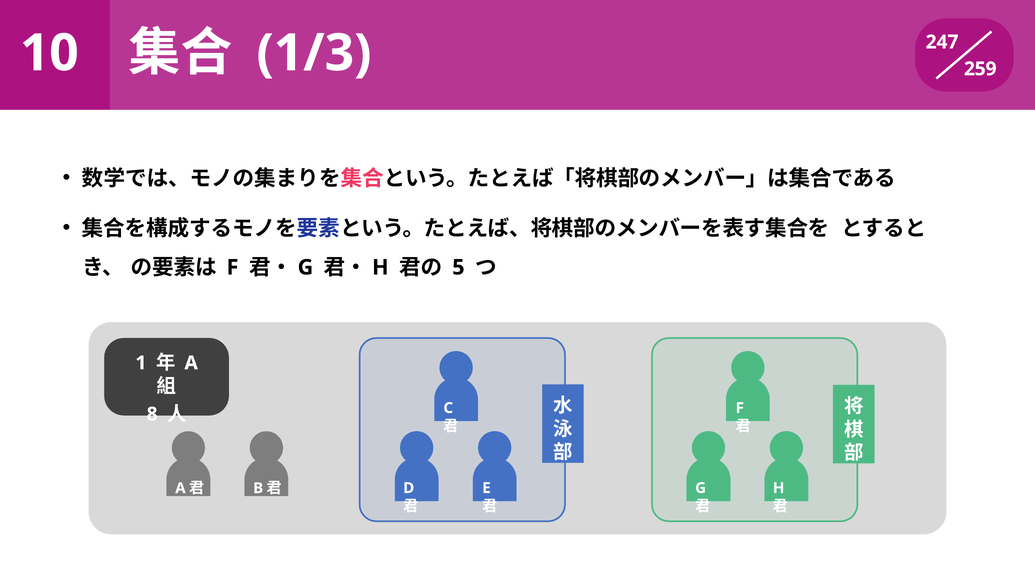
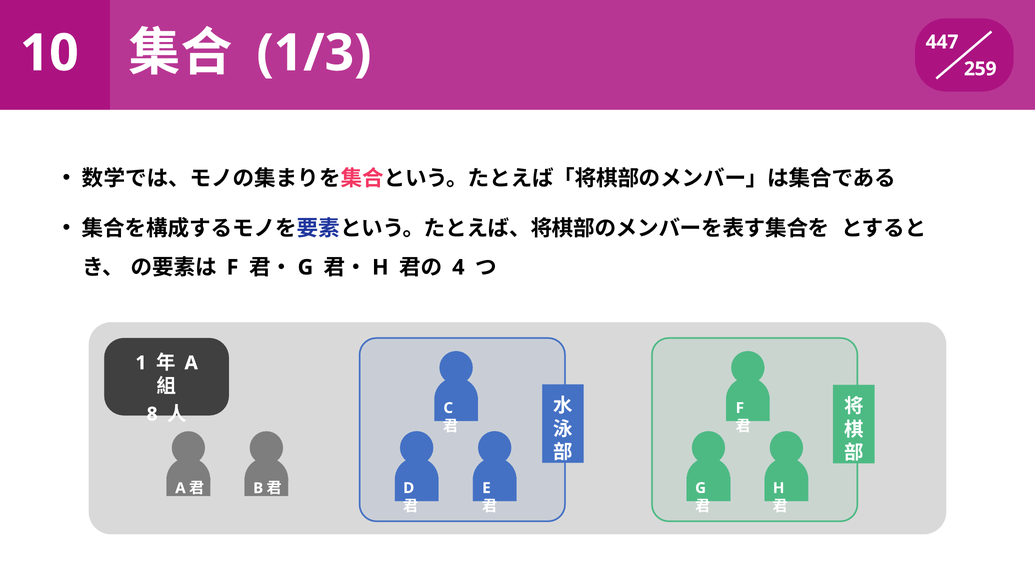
247: 247 -> 447 (942, 42)
5: 5 -> 4 (458, 267)
